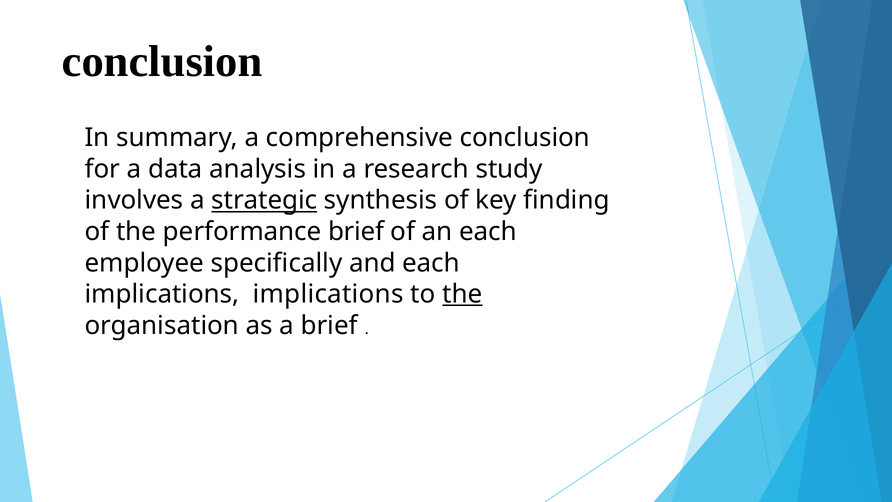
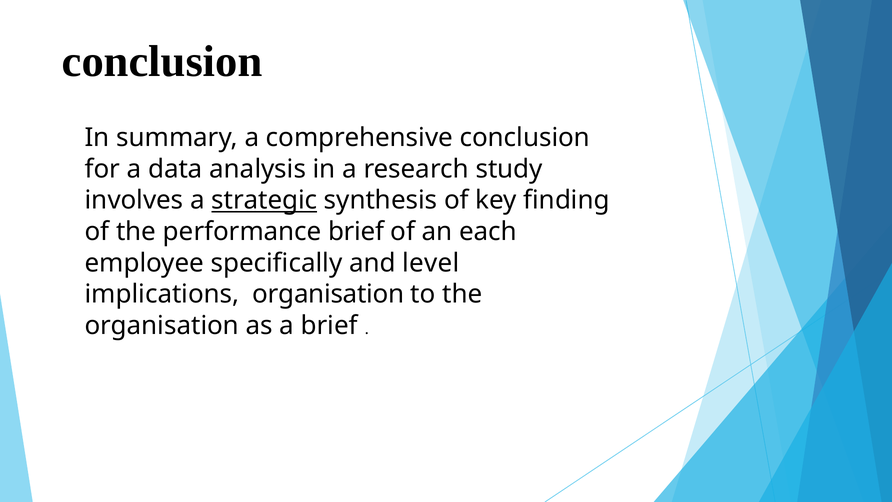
and each: each -> level (431, 263)
implications implications: implications -> organisation (328, 294)
the underline: present -> none (462, 294)
